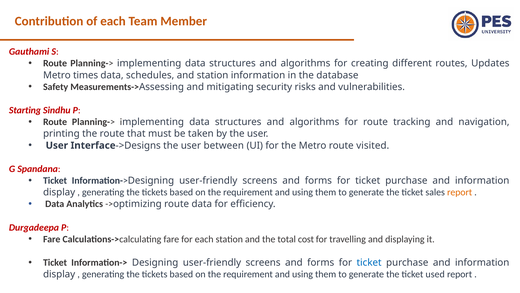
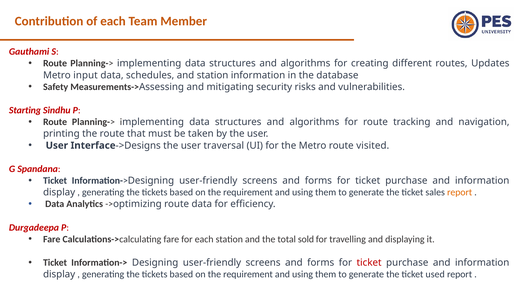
times: times -> input (86, 75)
between: between -> traversal (224, 145)
cost: cost -> sold (306, 239)
ticket colour: blue -> red (369, 262)
